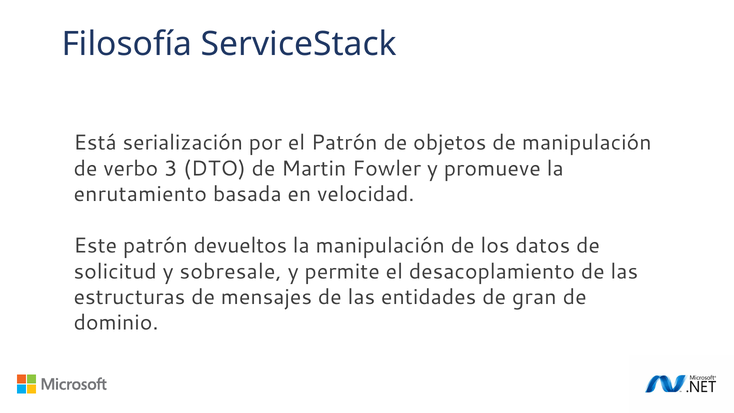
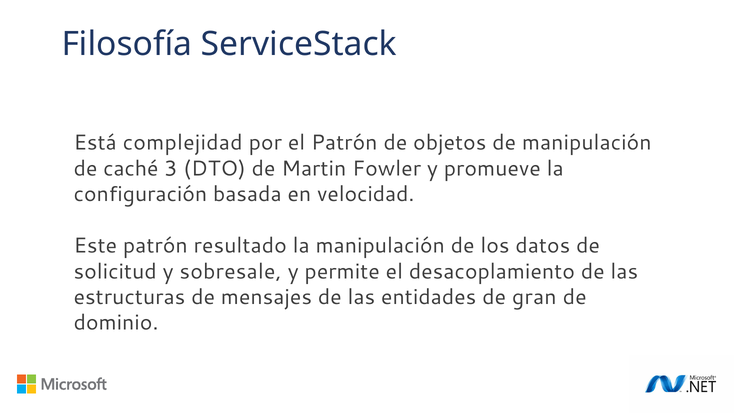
serialización: serialización -> complejidad (183, 143)
verbo: verbo -> caché (131, 169)
enrutamiento: enrutamiento -> configuración (140, 194)
devueltos: devueltos -> resultado (240, 246)
